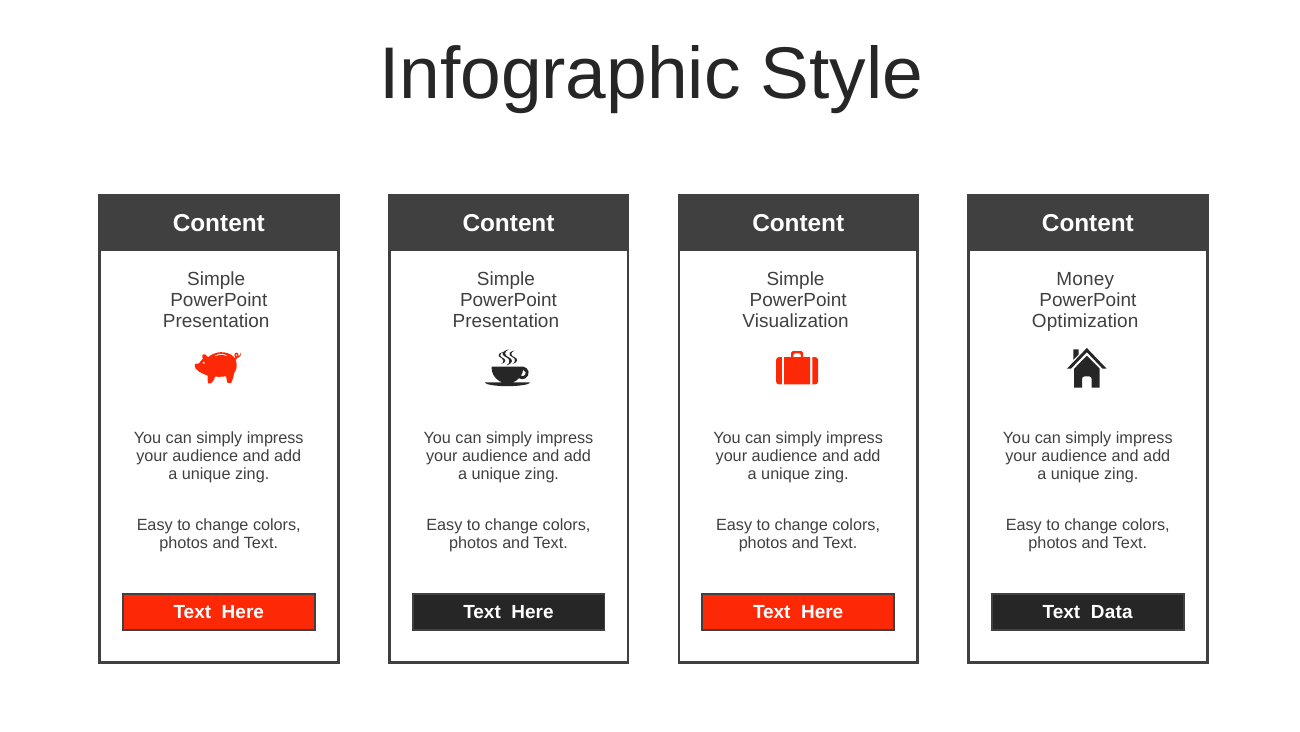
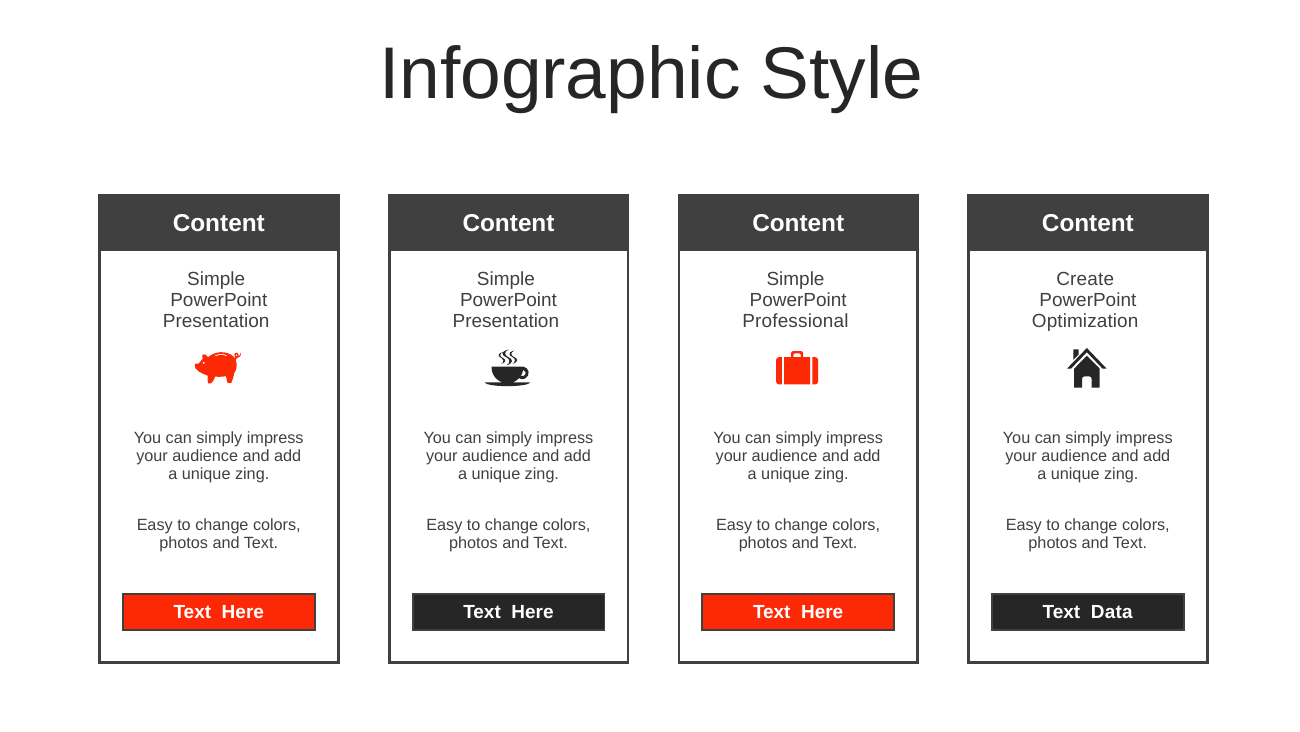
Money: Money -> Create (1085, 279)
Visualization: Visualization -> Professional (795, 321)
